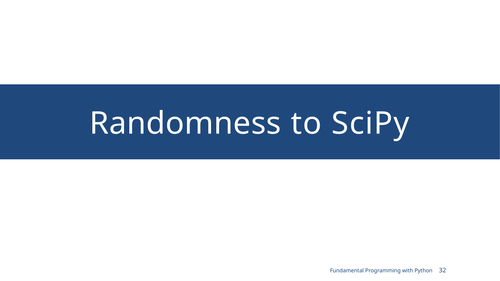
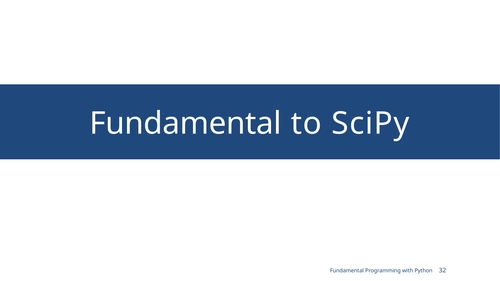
Randomness: Randomness -> Fundamental (185, 124)
